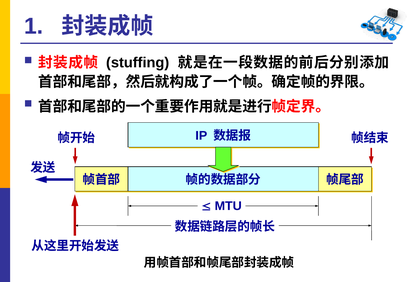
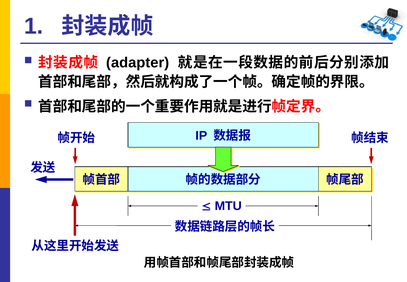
stuffing: stuffing -> adapter (138, 63)
